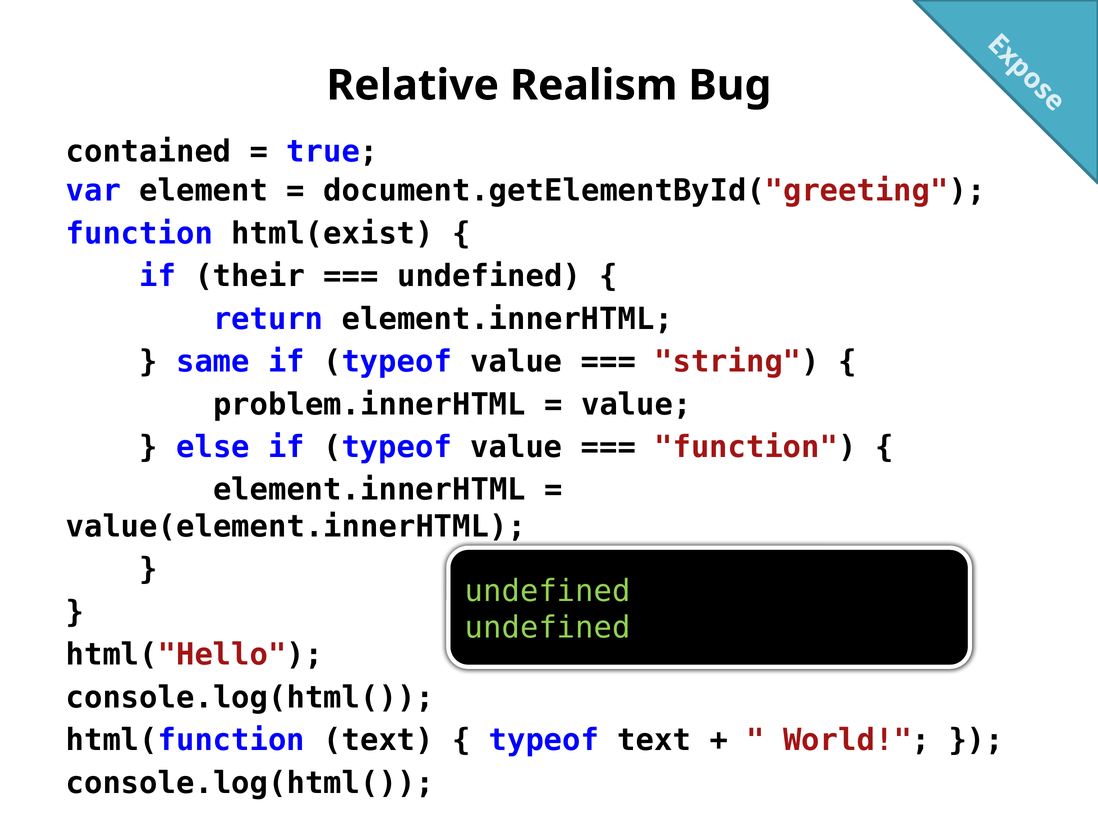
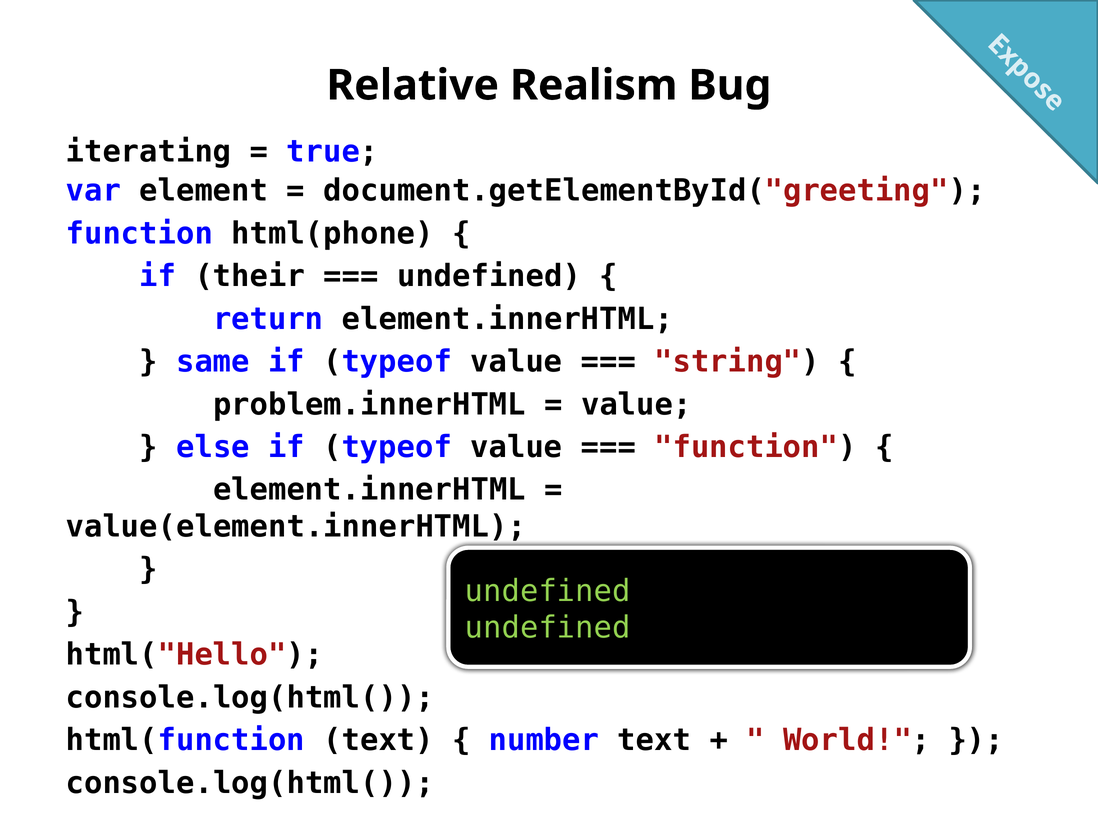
contained: contained -> iterating (148, 152)
html(exist: html(exist -> html(phone (333, 233)
typeof: typeof -> number (544, 740)
